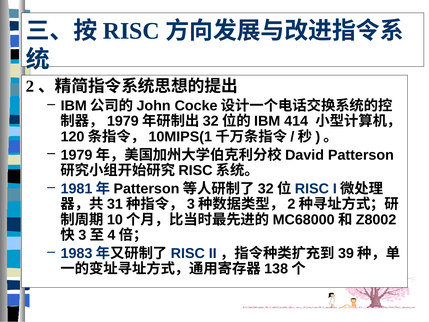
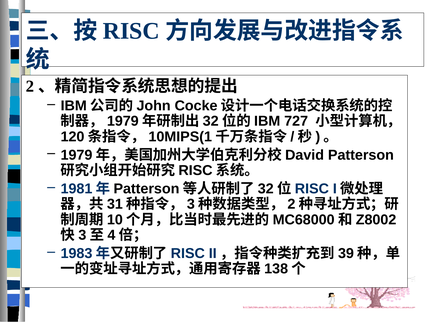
414: 414 -> 727 (296, 121)
